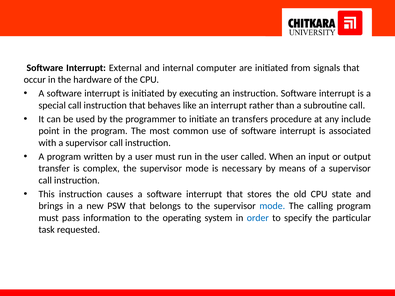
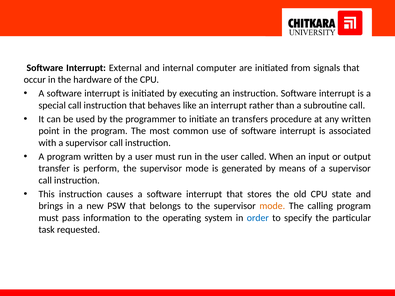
any include: include -> written (356, 119)
complex: complex -> perform (101, 169)
necessary: necessary -> generated (242, 169)
mode colour: blue -> orange (272, 206)
